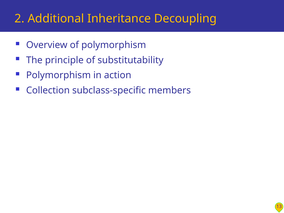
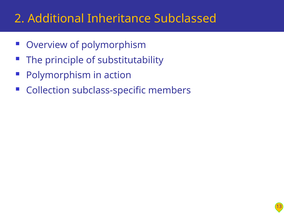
Decoupling: Decoupling -> Subclassed (185, 19)
